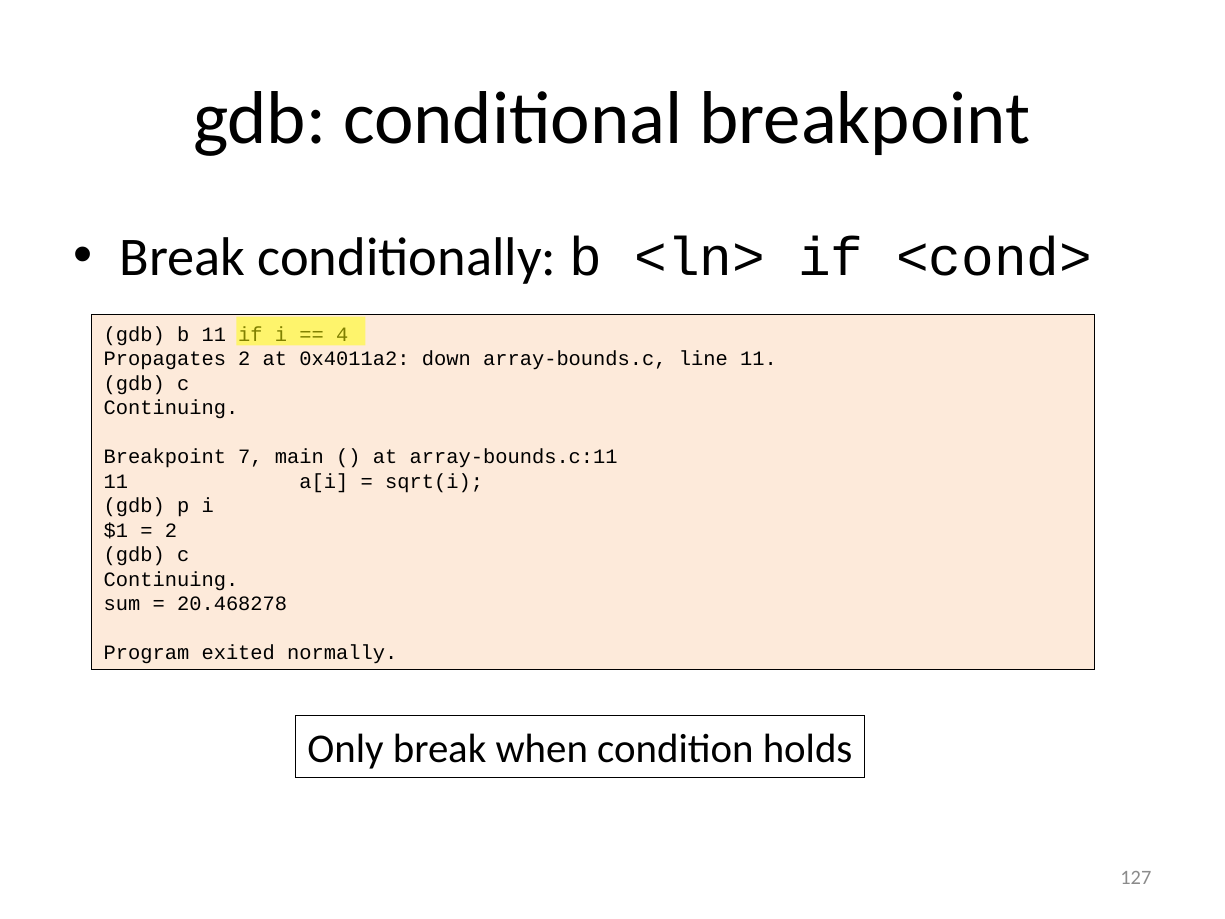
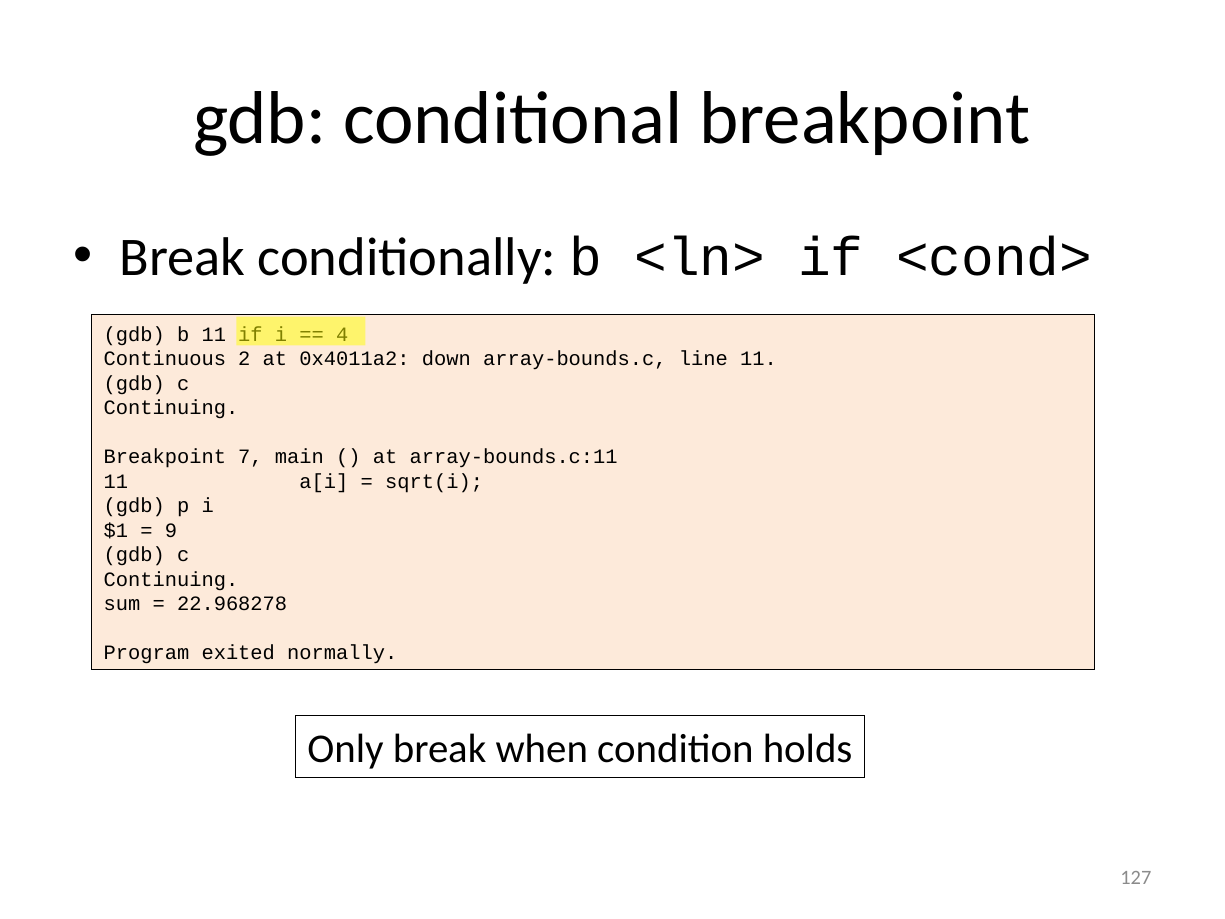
Propagates: Propagates -> Continuous (165, 359)
2: 2 -> 9 (171, 530)
20.468278: 20.468278 -> 22.968278 (232, 604)
